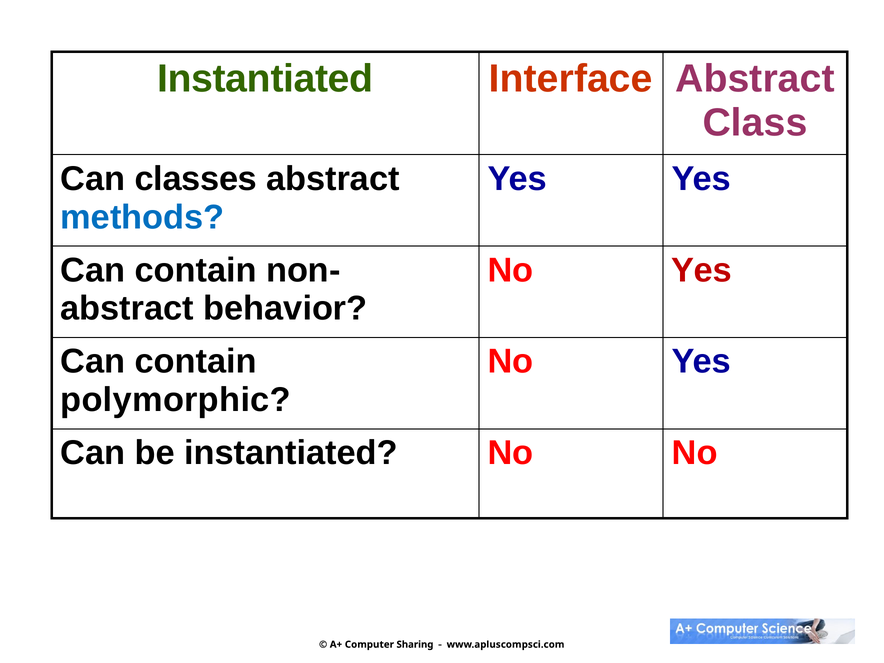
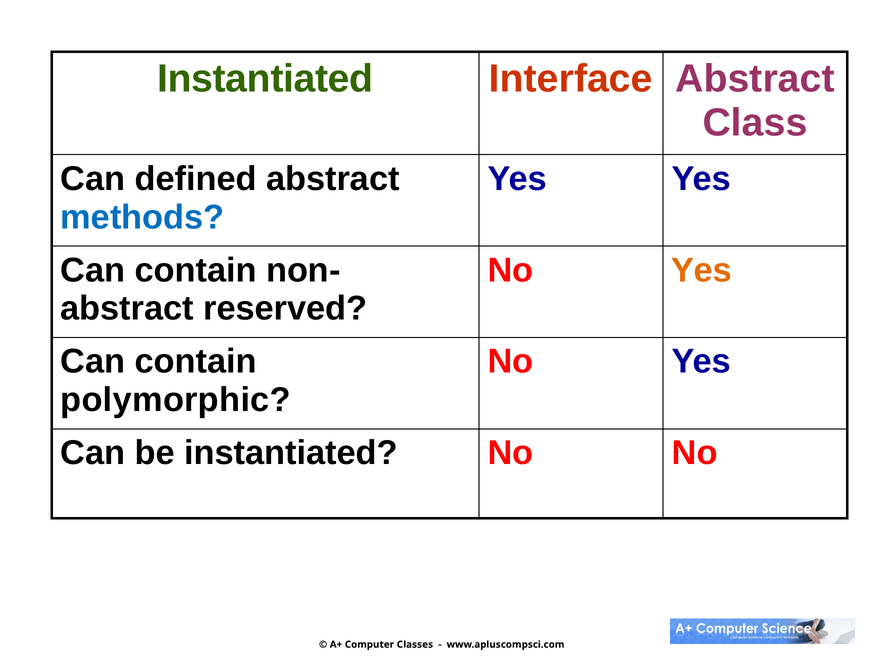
classes: classes -> defined (196, 179)
Yes colour: red -> orange (702, 270)
behavior: behavior -> reserved (285, 309)
Sharing: Sharing -> Classes (415, 644)
